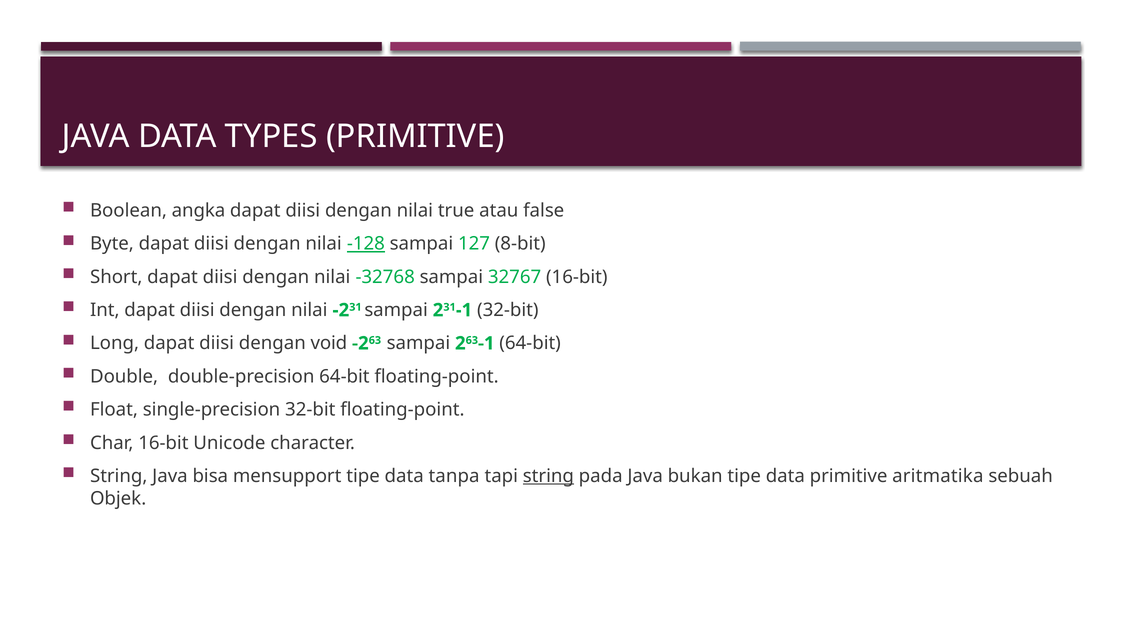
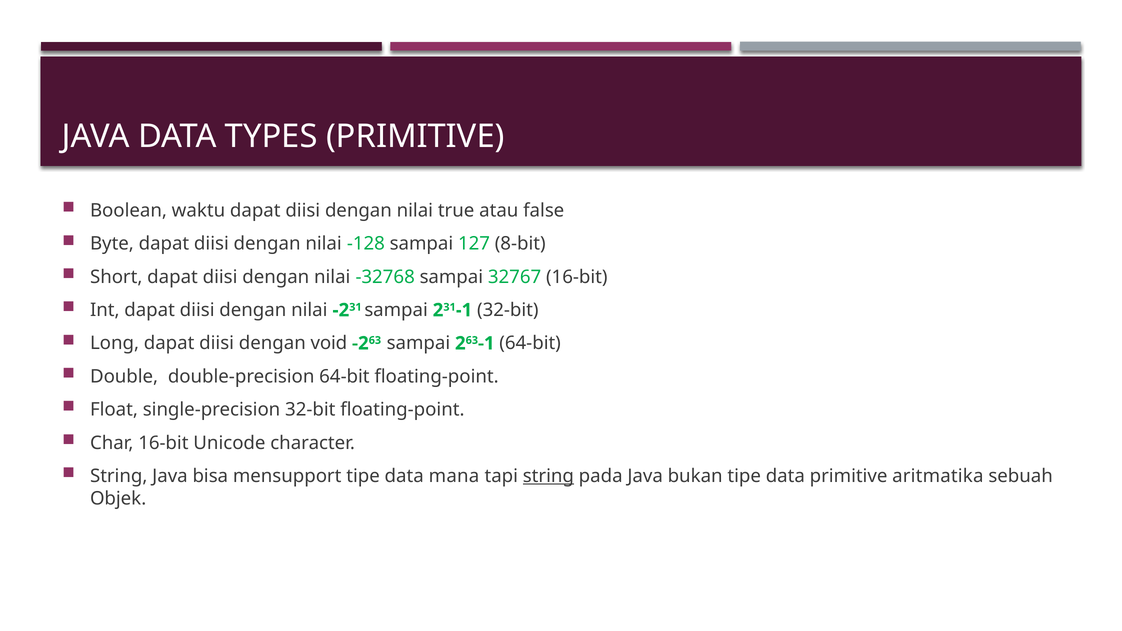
angka: angka -> waktu (198, 211)
-128 underline: present -> none (366, 244)
tanpa: tanpa -> mana (454, 476)
